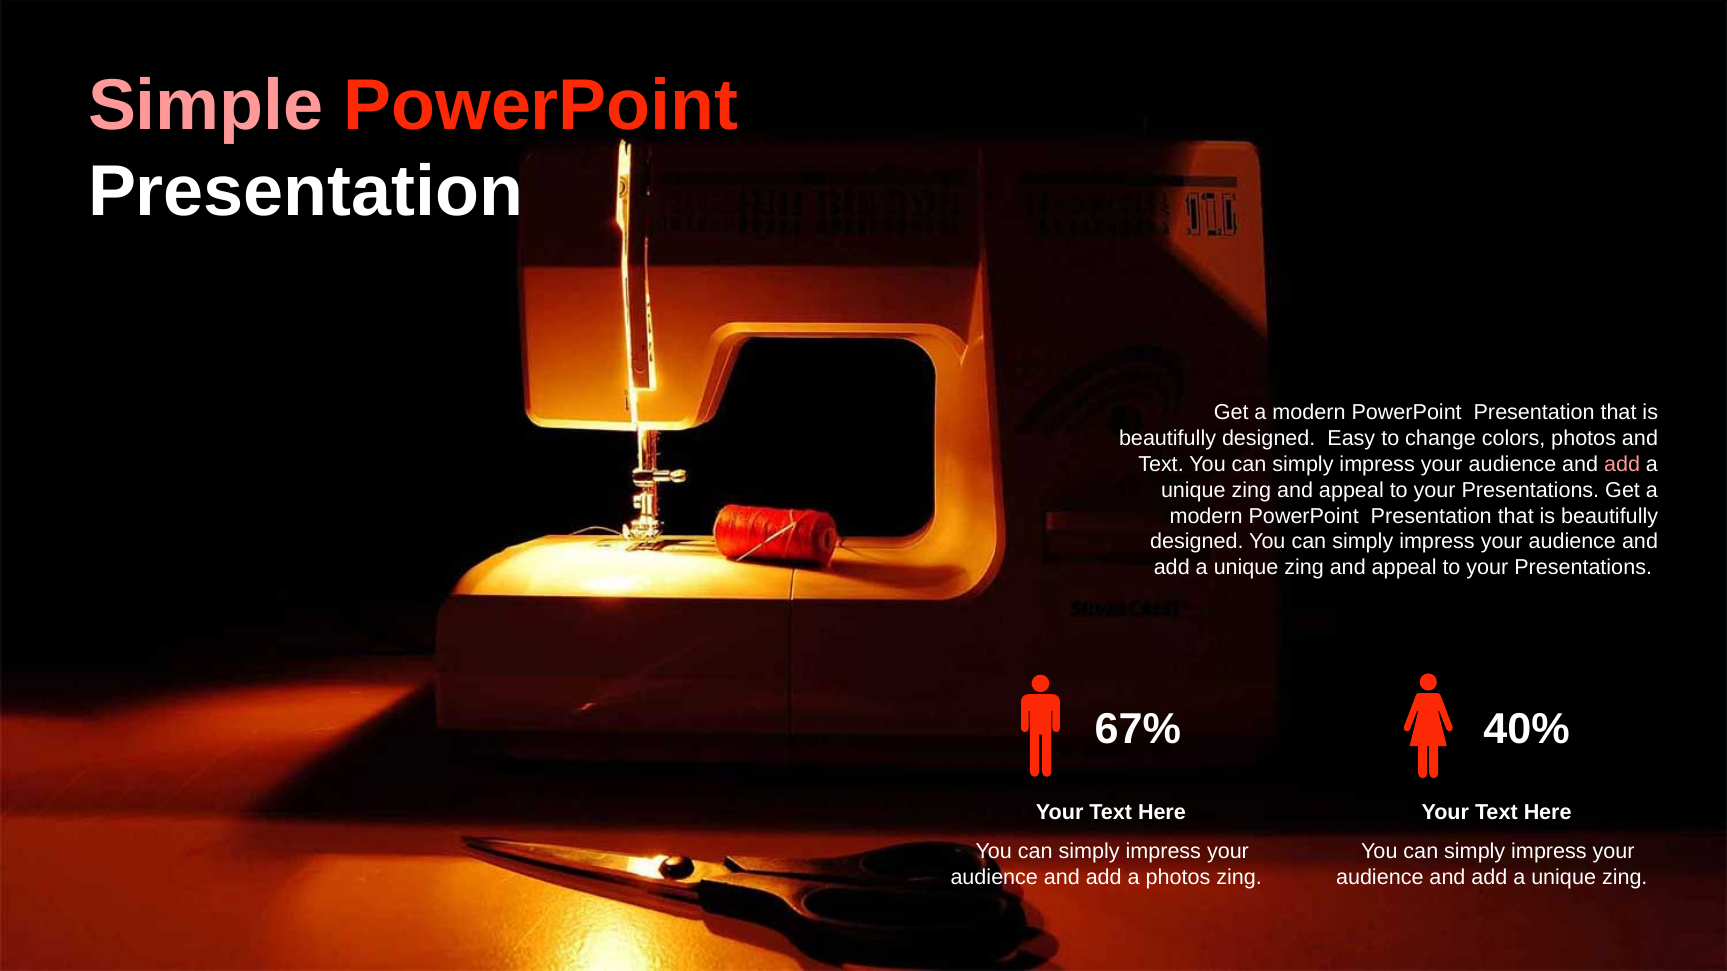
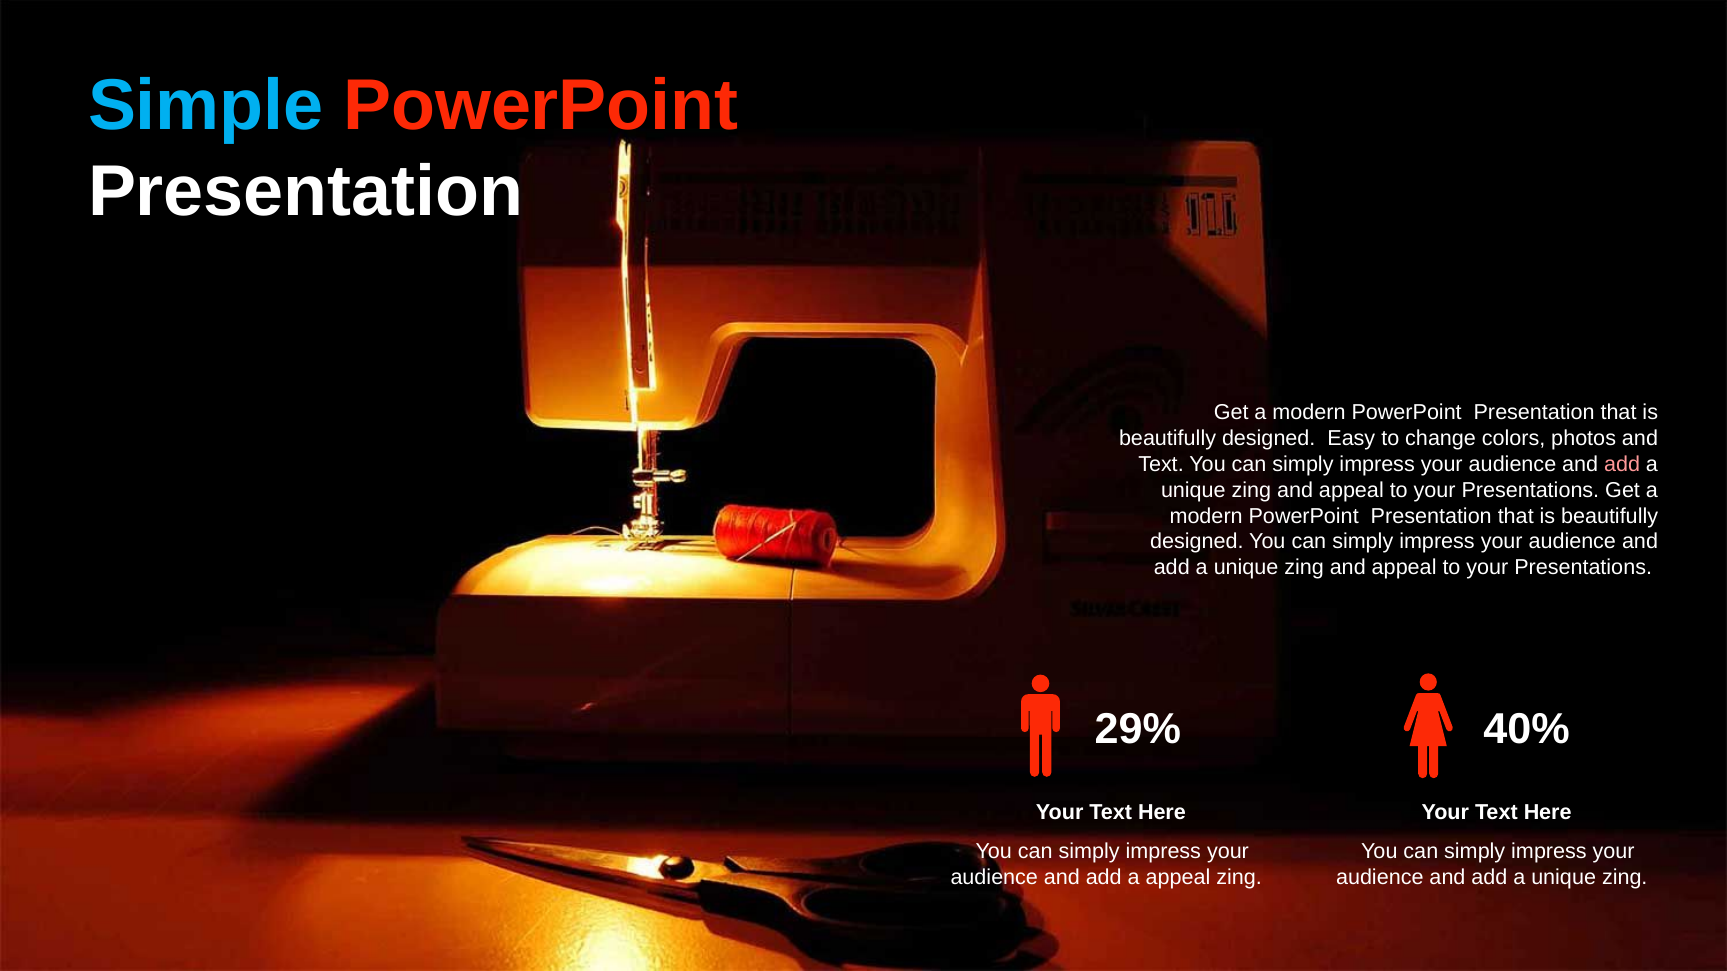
Simple colour: pink -> light blue (206, 106)
67%: 67% -> 29% (1138, 729)
a photos: photos -> appeal (1178, 878)
